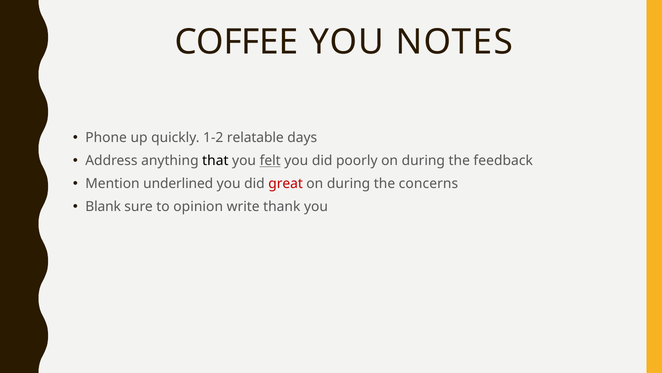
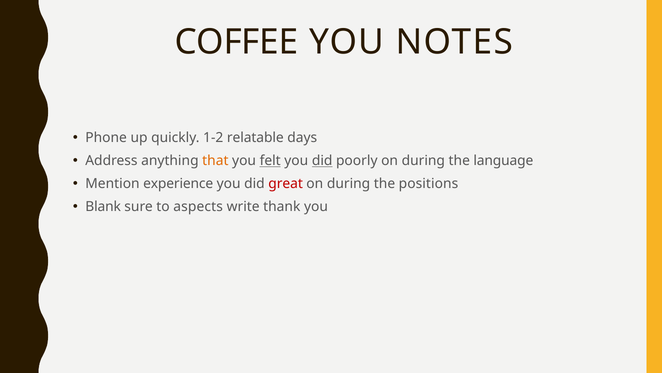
that colour: black -> orange (215, 161)
did underline: none -> present (322, 161)
feedback: feedback -> language (503, 161)
underlined: underlined -> experience (178, 184)
concerns: concerns -> positions (428, 184)
opinion: opinion -> aspects (198, 207)
